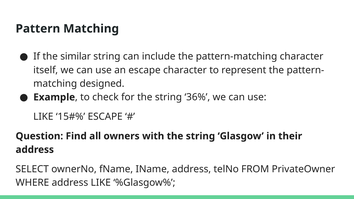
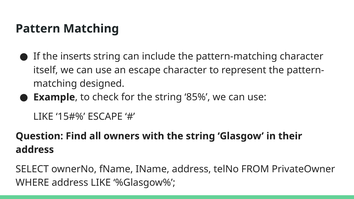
similar: similar -> inserts (76, 57)
36%: 36% -> 85% (197, 97)
